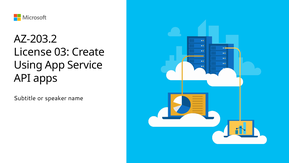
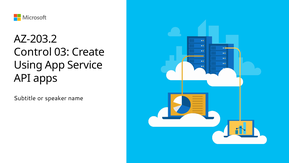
License: License -> Control (33, 52)
